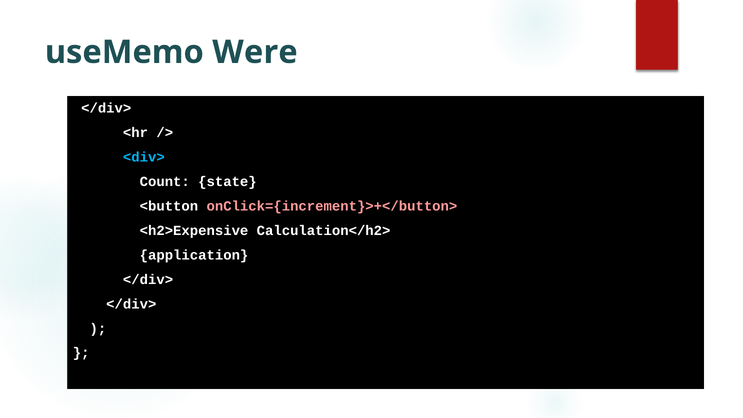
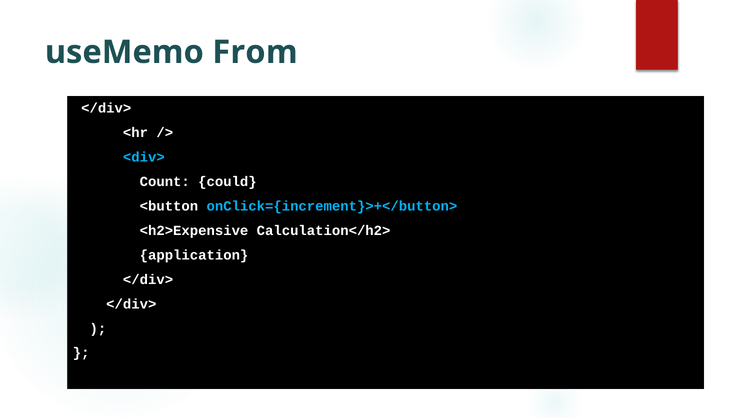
Were: Were -> From (255, 52)
state: state -> could (227, 182)
onClick={increment}>+</button> colour: pink -> light blue (332, 206)
